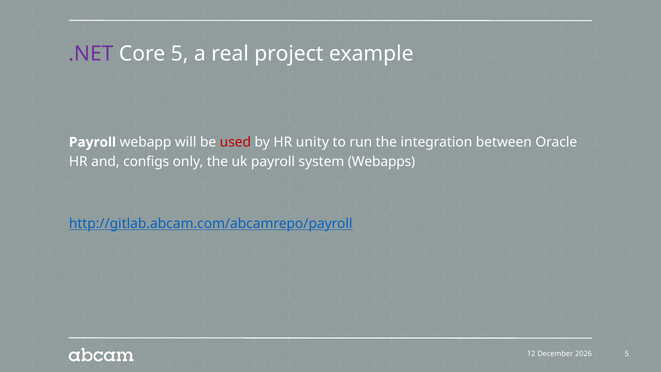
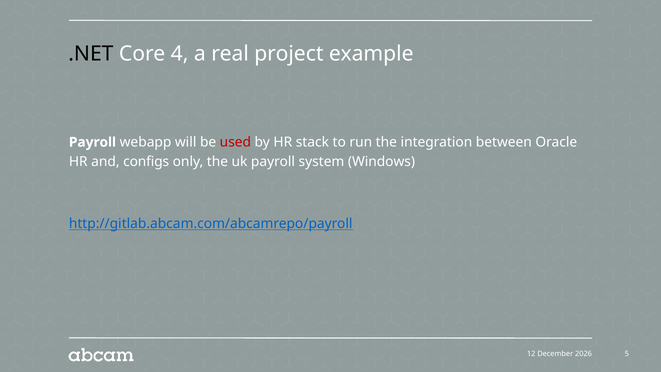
.NET colour: purple -> black (91, 54)
Core 5: 5 -> 4 (180, 54)
unity: unity -> stack (312, 142)
Webapps: Webapps -> Windows (381, 162)
